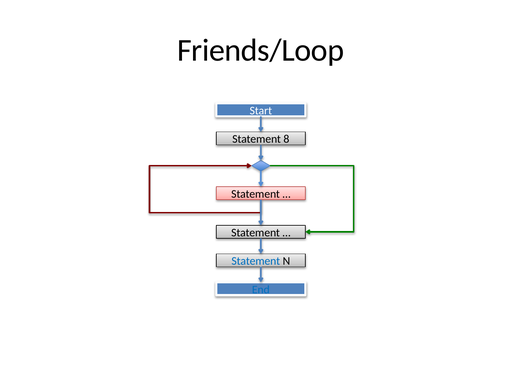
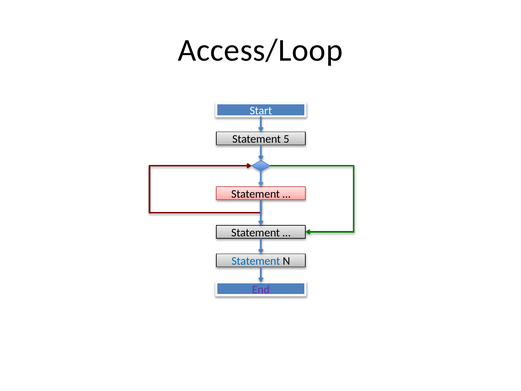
Friends/Loop: Friends/Loop -> Access/Loop (260, 50)
8: 8 -> 5 (286, 139)
End colour: blue -> purple (261, 289)
